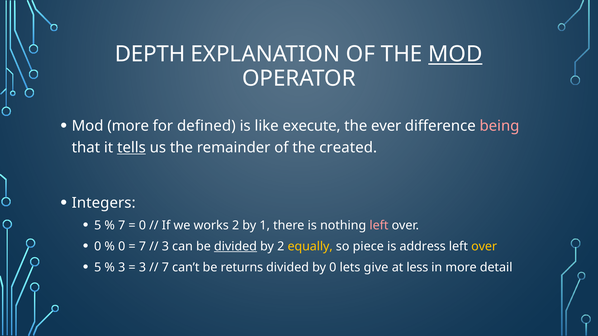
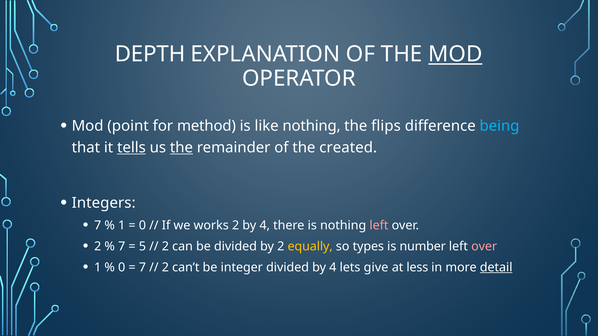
Mod more: more -> point (128, 126)
defined: defined -> method (206, 126)
like execute: execute -> nothing (312, 126)
ever: ever -> flips (386, 126)
being colour: pink -> light blue (499, 126)
the underline: none -> present (181, 148)
5: 5 -> 7 (98, 226)
7: 7 -> 1 (122, 226)
2 by 1: 1 -> 4 (265, 226)
0: 0 -> 2 (98, 247)
0: 0 -> 7 (122, 247)
7: 7 -> 5 (142, 247)
3: 3 -> 2 (165, 247)
divided underline: present -> none (235, 247)
piece: piece -> types (368, 247)
address: address -> number (423, 247)
over colour: yellow -> pink (484, 247)
5: 5 -> 1 (98, 268)
3: 3 -> 0 (122, 268)
3: 3 -> 7 (142, 268)
7: 7 -> 2 (165, 268)
returns: returns -> integer (242, 268)
divided by 0: 0 -> 4 (333, 268)
detail underline: none -> present (496, 268)
